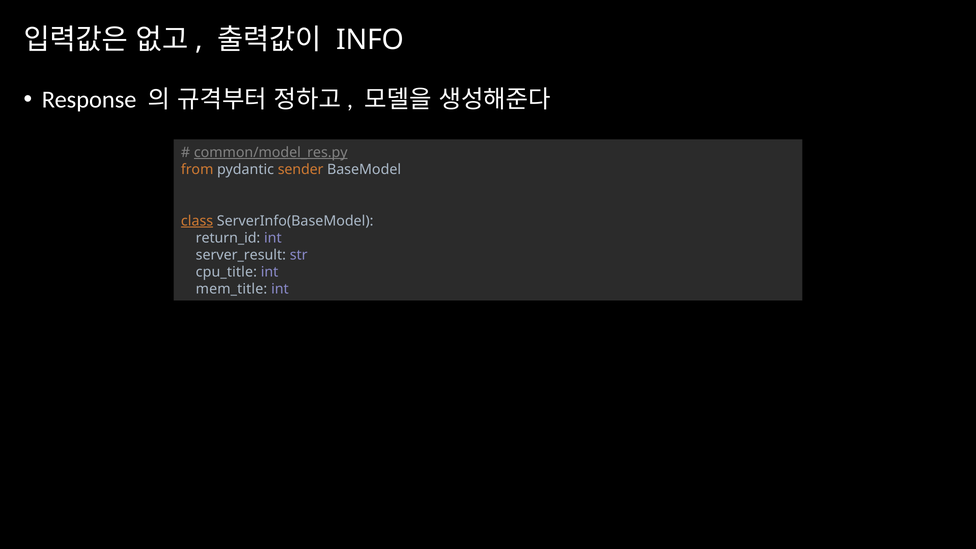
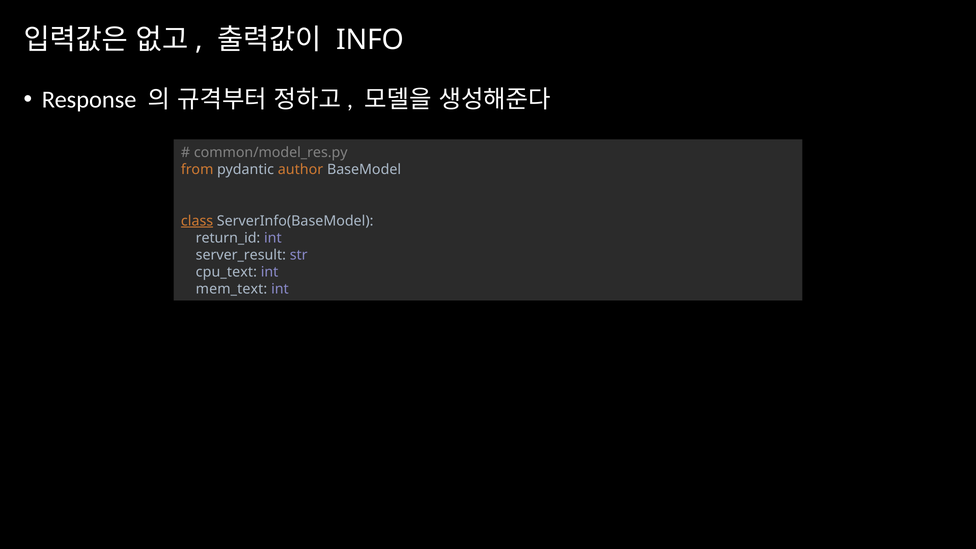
common/model_res.py underline: present -> none (271, 153)
sender: sender -> author (301, 170)
cpu_title: cpu_title -> cpu_text (226, 272)
mem_title: mem_title -> mem_text (231, 289)
